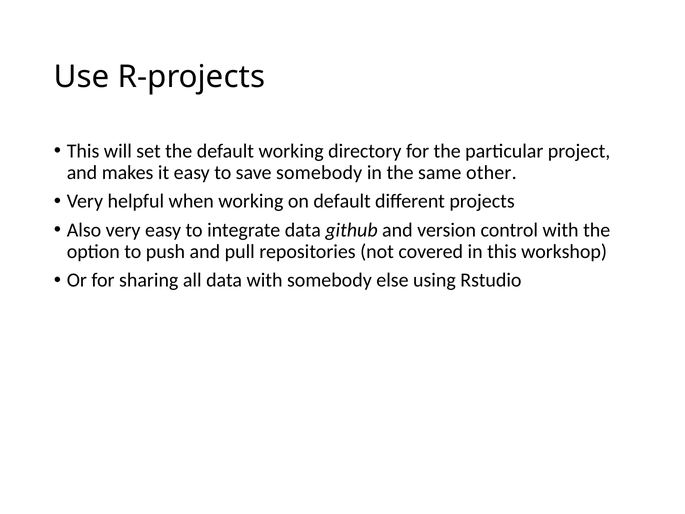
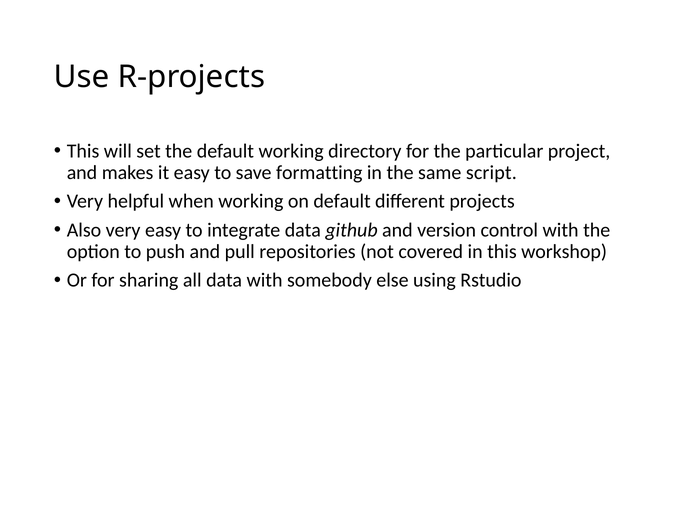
save somebody: somebody -> formatting (319, 172)
other: other -> script (491, 172)
